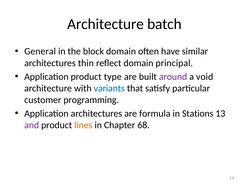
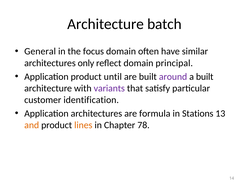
block: block -> focus (93, 51)
thin: thin -> only (86, 63)
type: type -> until (113, 77)
a void: void -> built (205, 77)
variants colour: blue -> purple (109, 88)
programming: programming -> identification (91, 100)
and colour: purple -> orange (32, 125)
68: 68 -> 78 (144, 125)
